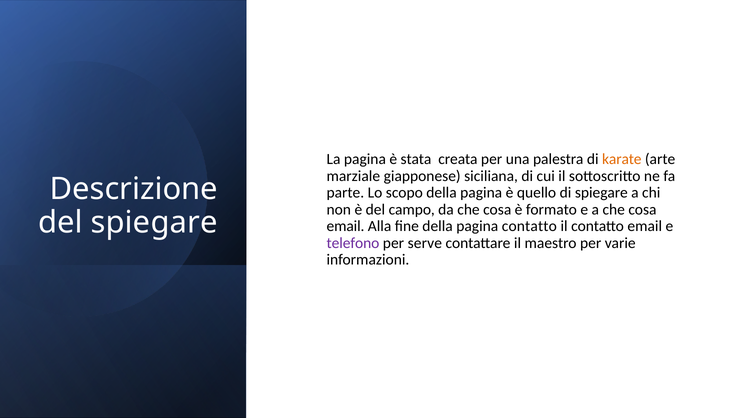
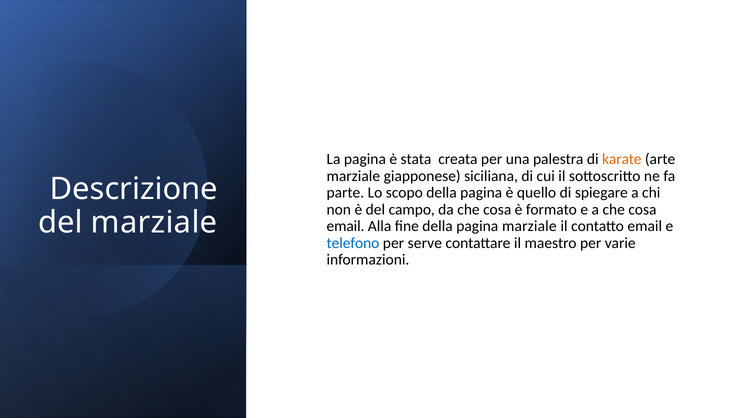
del spiegare: spiegare -> marziale (154, 222)
pagina contatto: contatto -> marziale (529, 226)
telefono colour: purple -> blue (353, 243)
